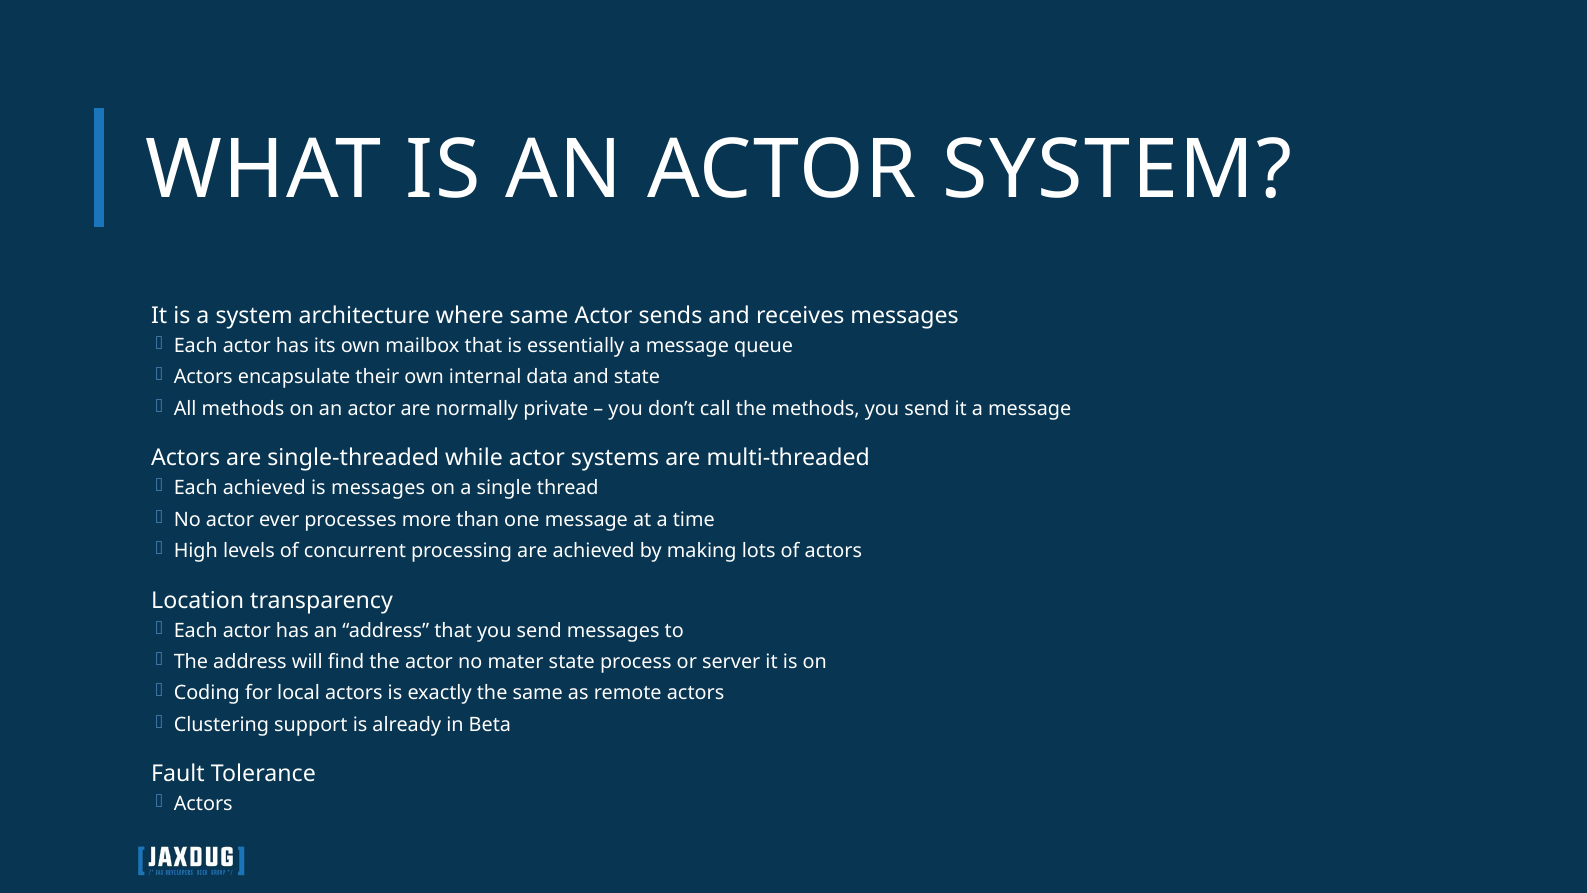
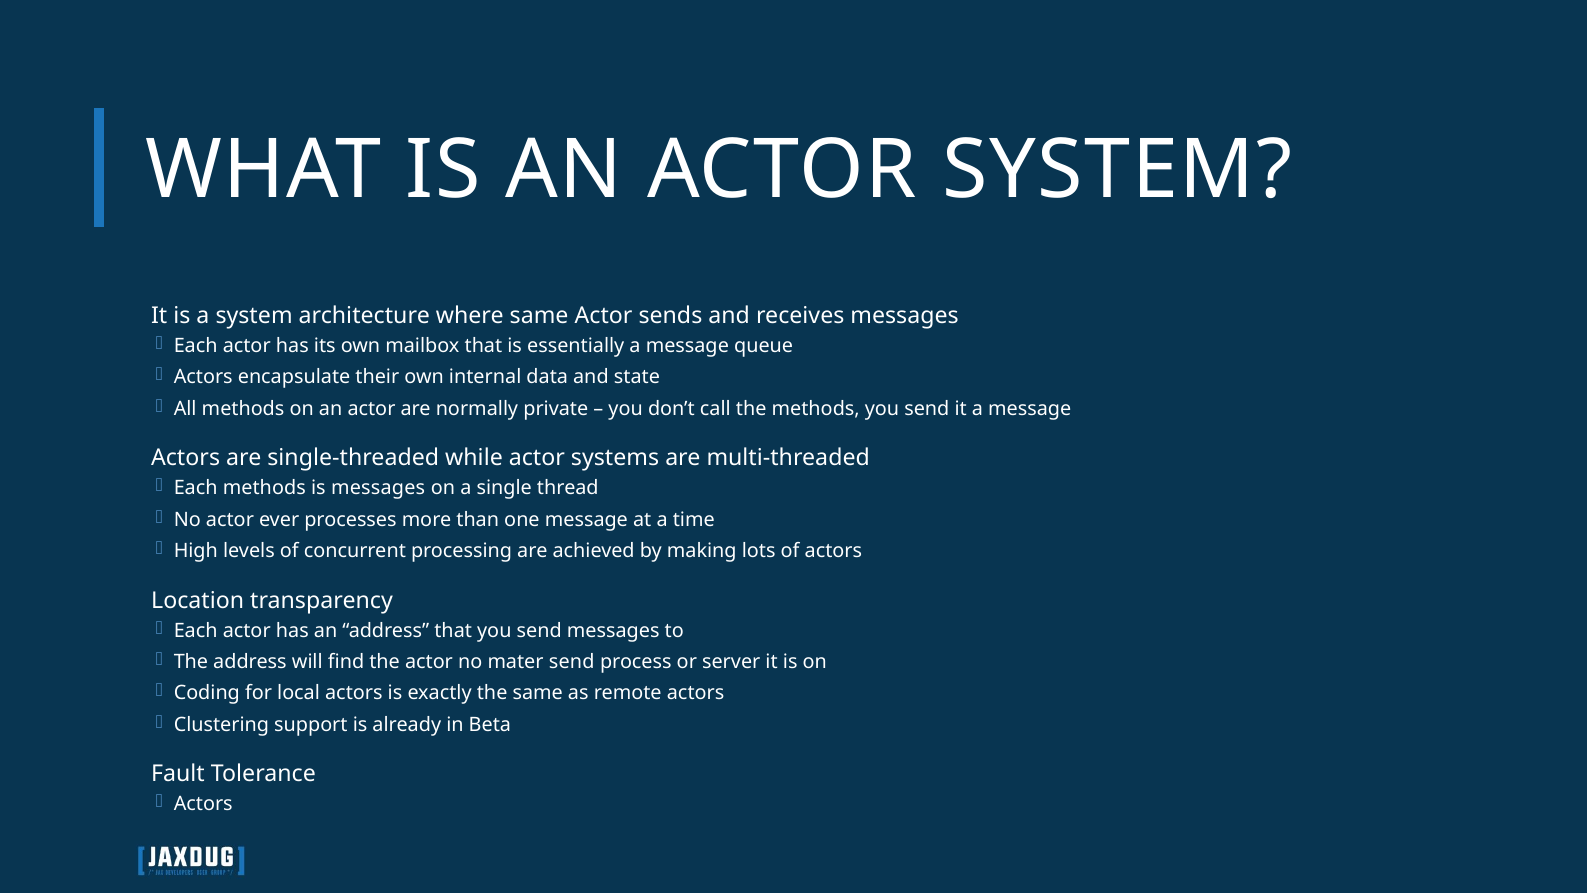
Each achieved: achieved -> methods (264, 488)
mater state: state -> send (572, 662)
